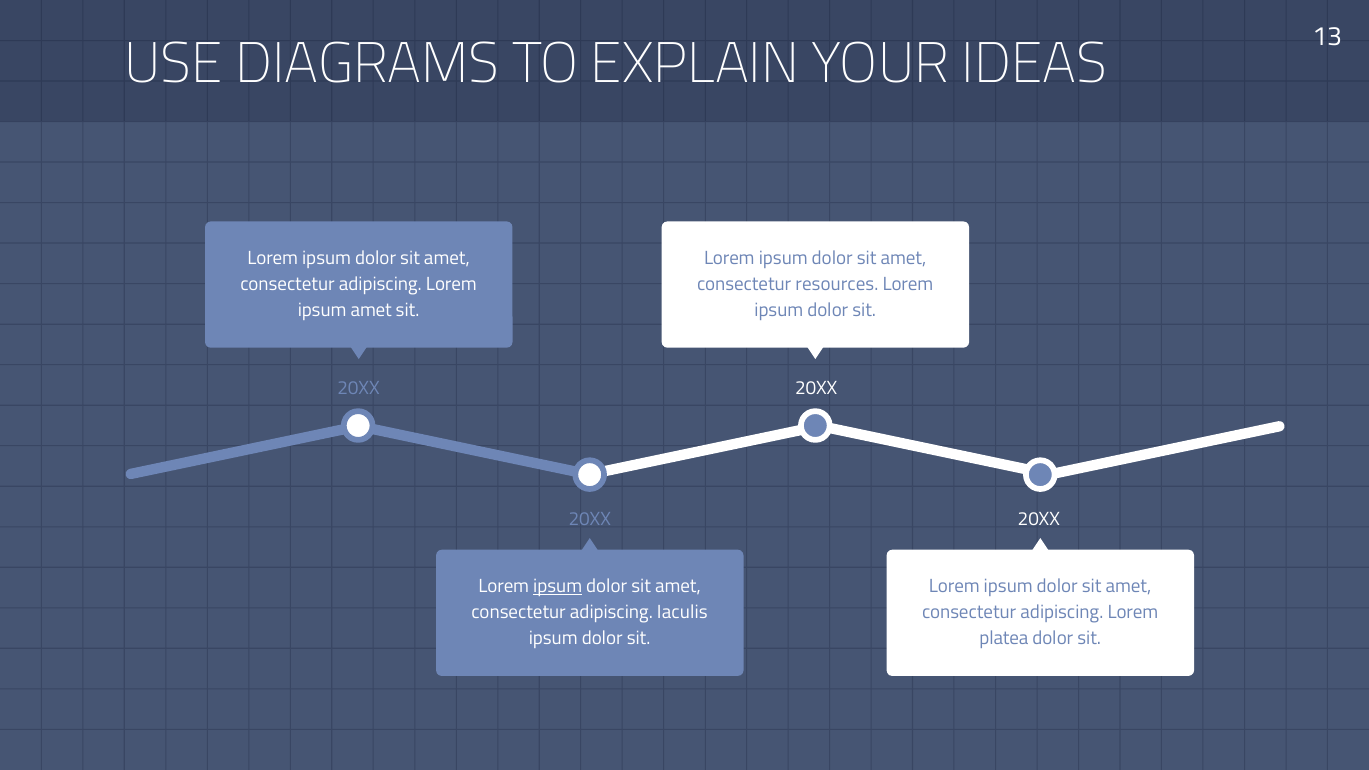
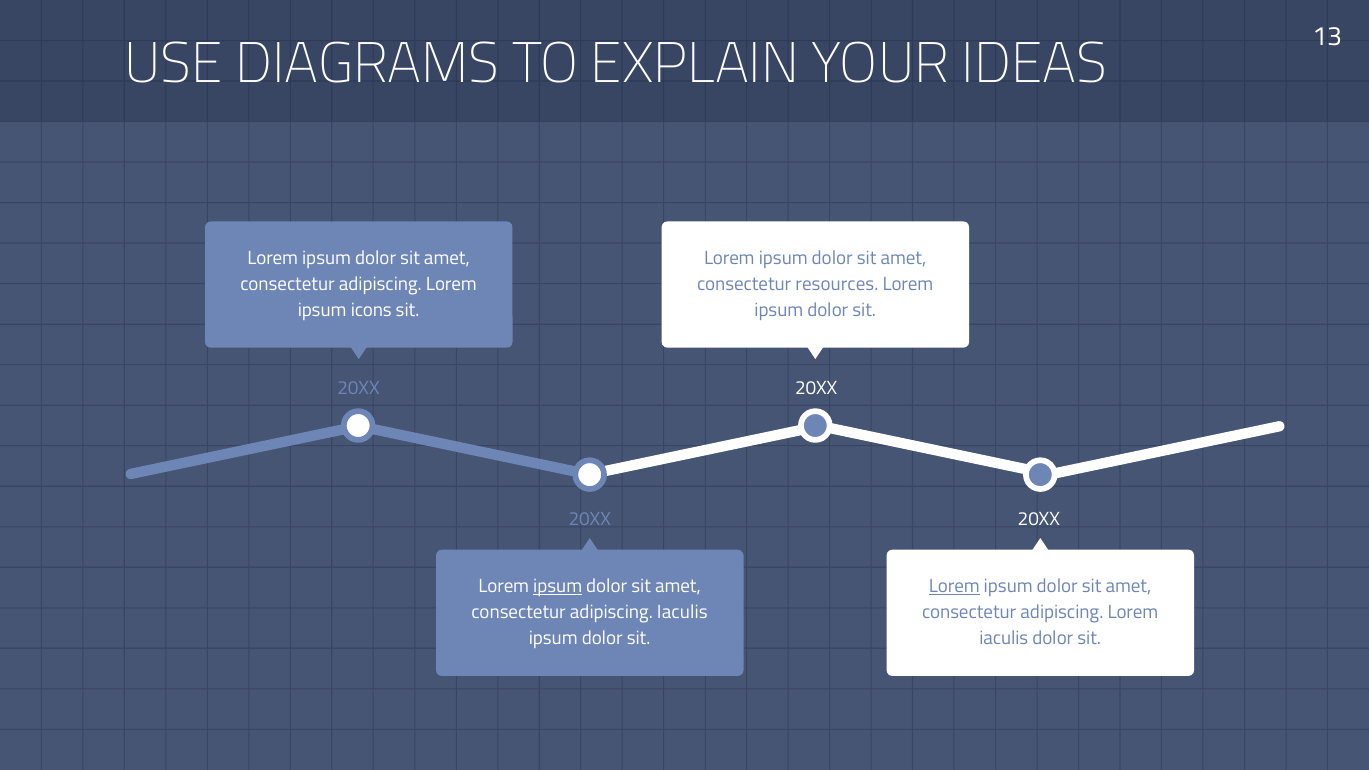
ipsum amet: amet -> icons (371, 310)
Lorem underline: none -> present (954, 586)
platea: platea -> iaculis (1004, 639)
